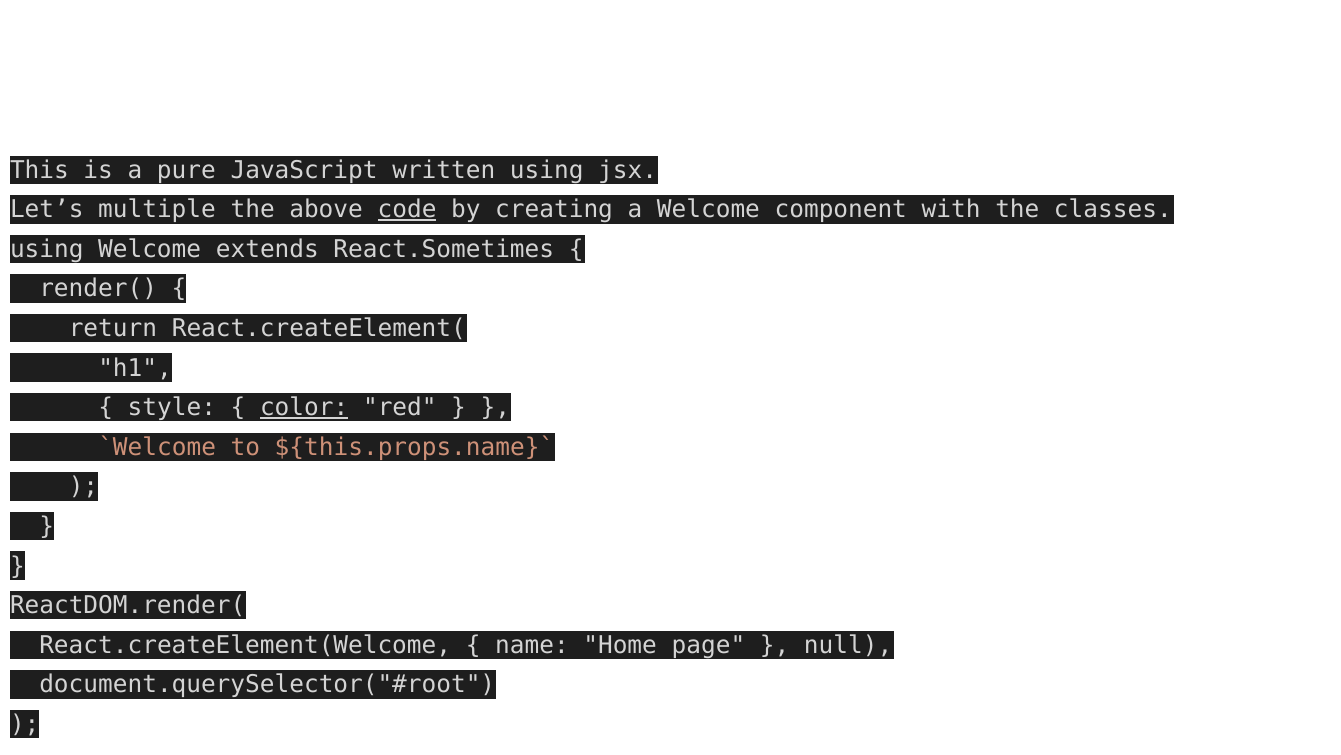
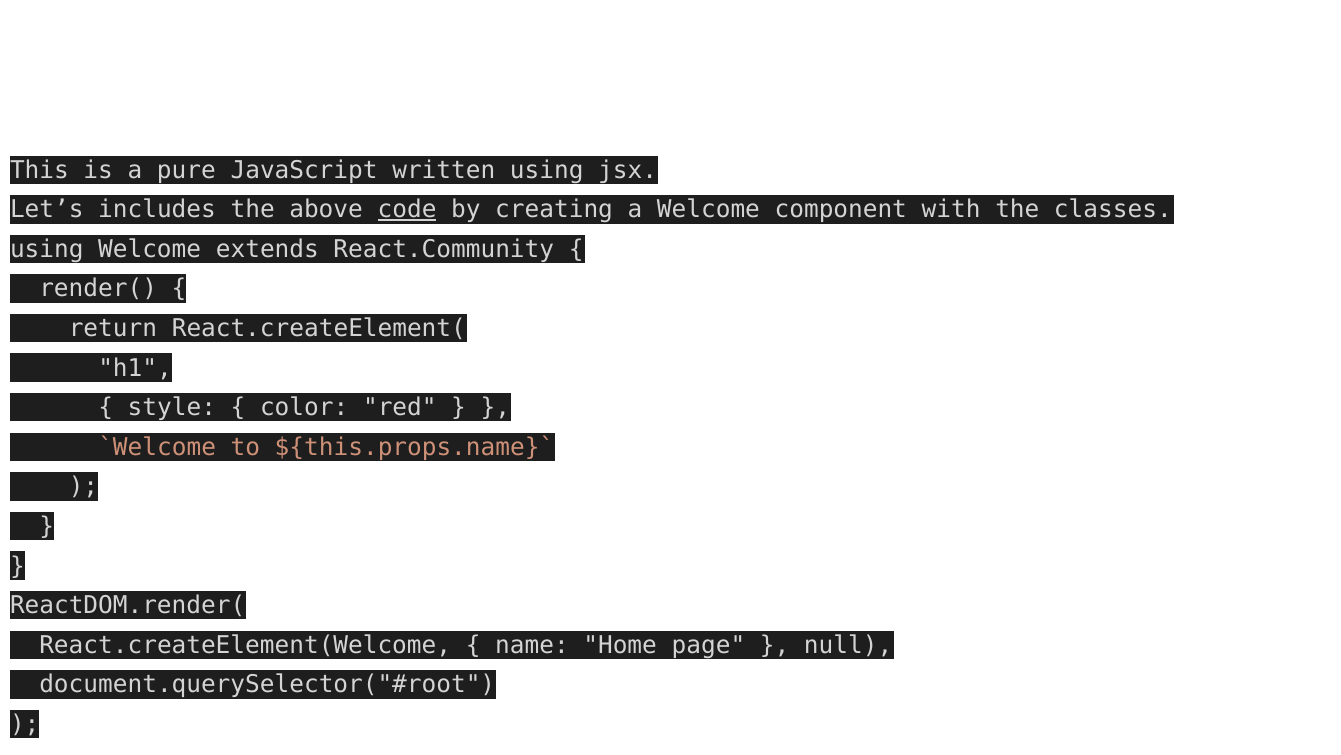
multiple: multiple -> includes (157, 210)
React.Sometimes: React.Sometimes -> React.Community (444, 249)
color underline: present -> none (304, 407)
